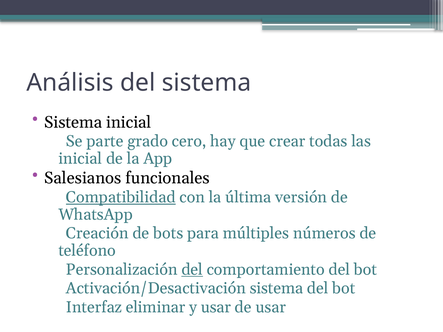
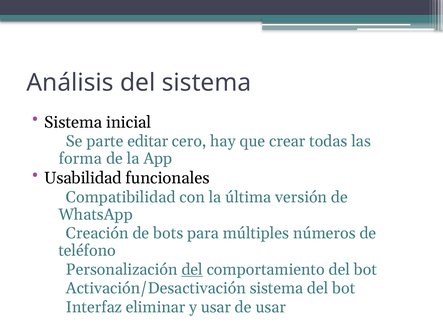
grado: grado -> editar (148, 141)
inicial: inicial -> forma (80, 159)
Salesianos: Salesianos -> Usabilidad (83, 178)
Compatibilidad underline: present -> none (121, 197)
